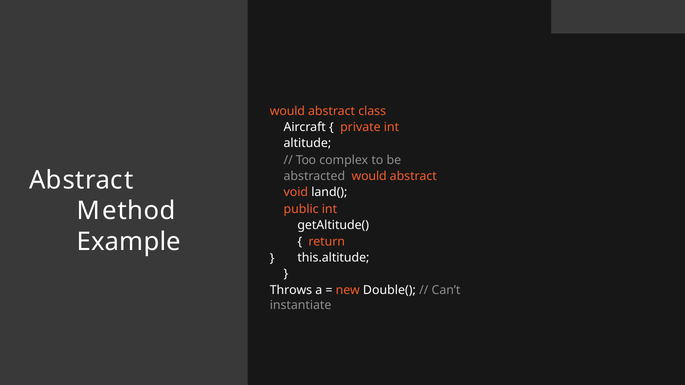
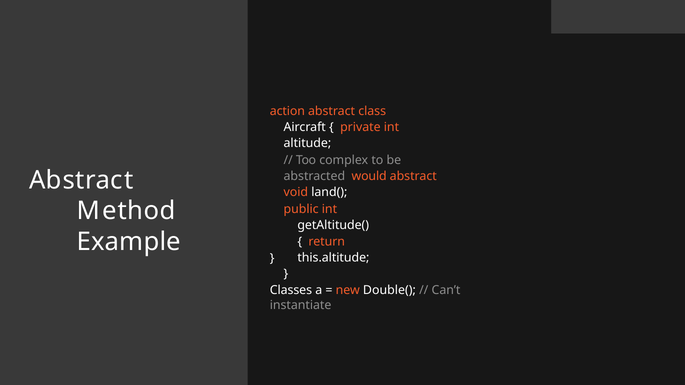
would: would -> action (287, 111)
Throws: Throws -> Classes (291, 291)
